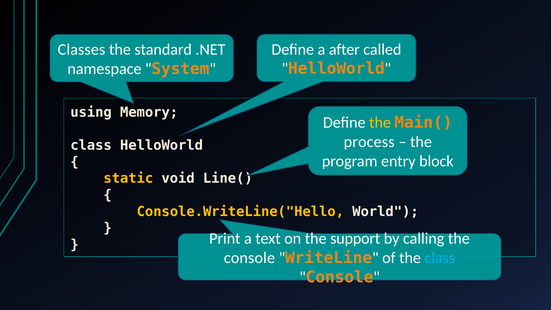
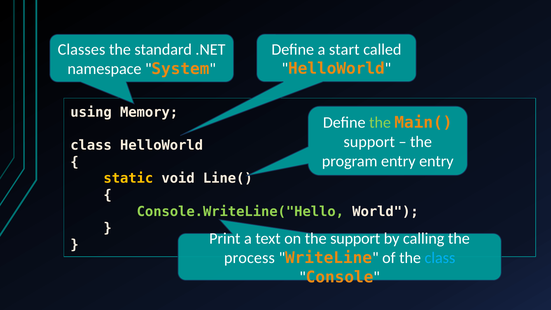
after: after -> start (344, 49)
the colour: yellow -> light green (380, 123)
process: process -> support (369, 142)
entry block: block -> entry (436, 161)
Console.WriteLine("Hello colour: yellow -> light green (240, 211)
console: console -> process (249, 258)
